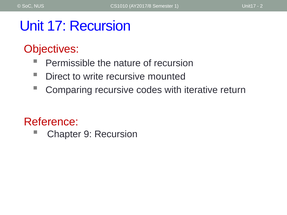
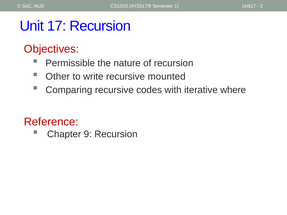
Direct: Direct -> Other (58, 77)
return: return -> where (233, 90)
